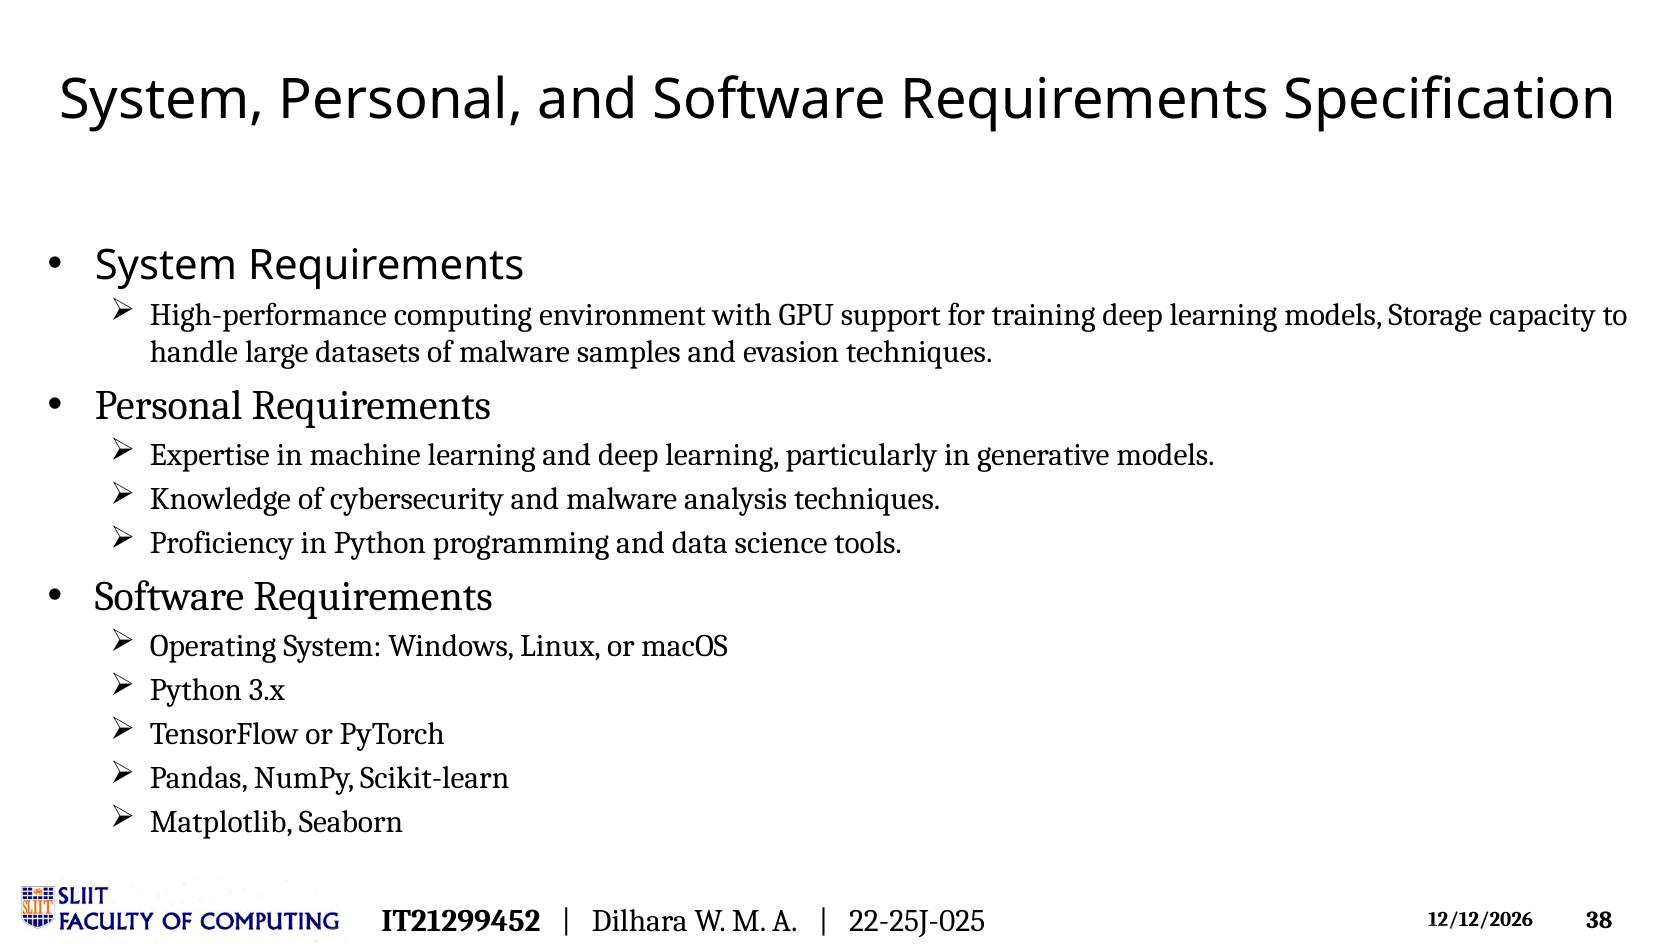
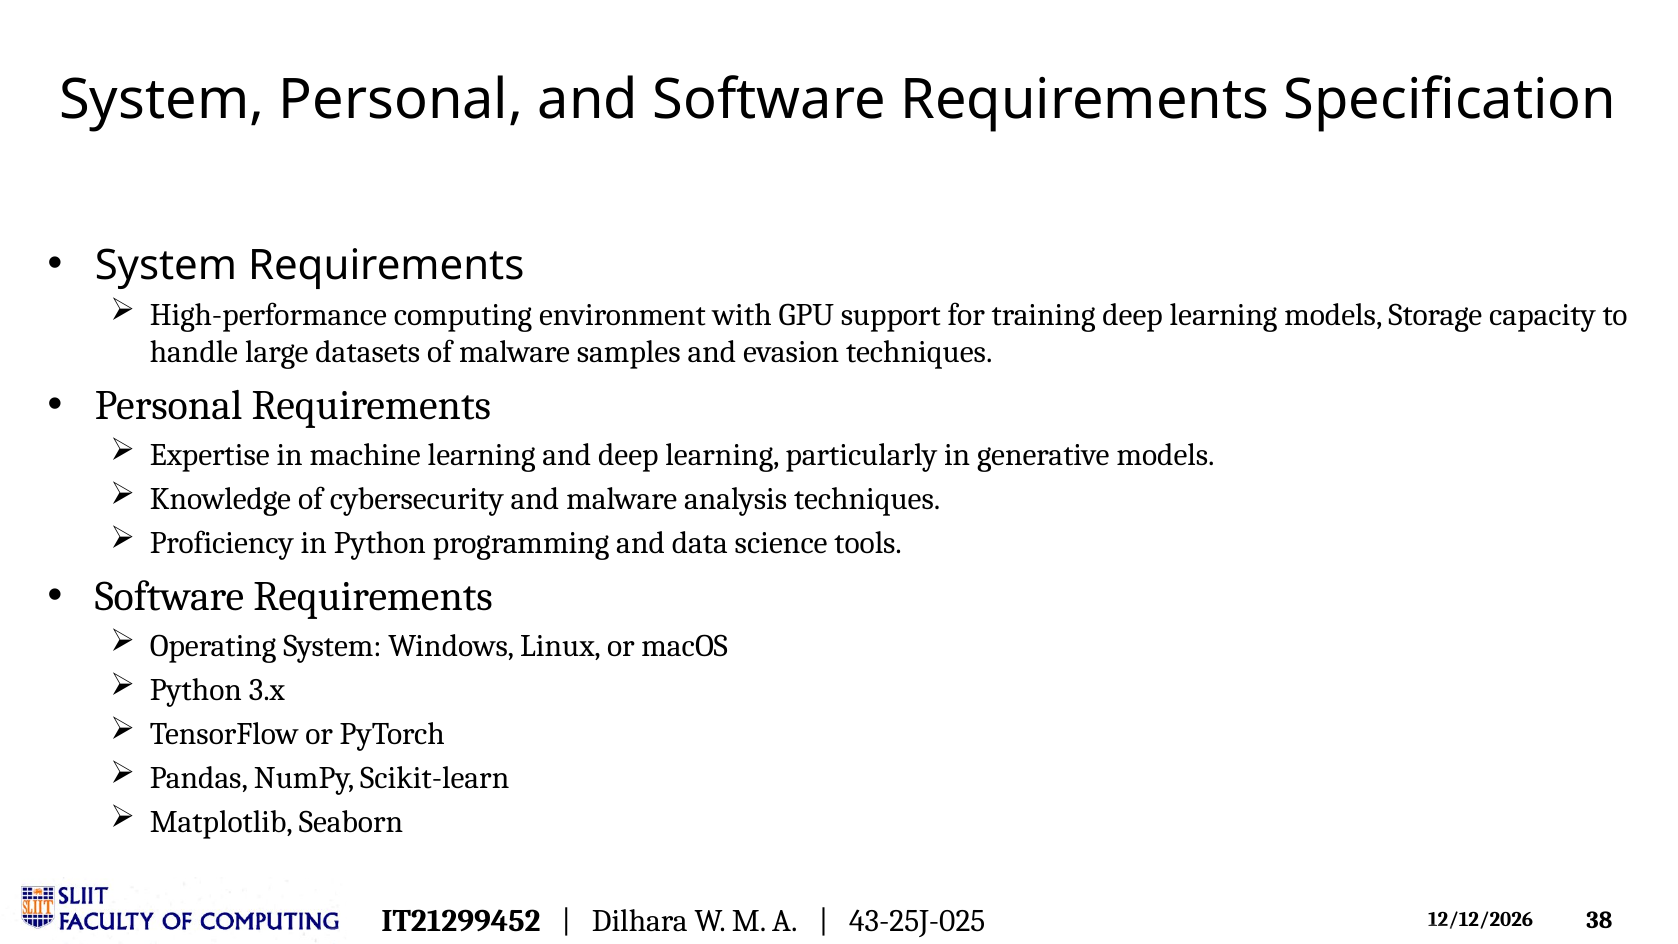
22-25J-025: 22-25J-025 -> 43-25J-025 (917, 921)
